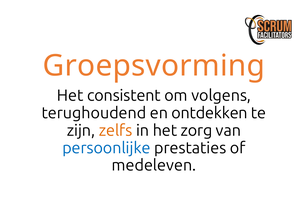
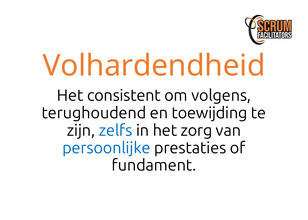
Groepsvorming: Groepsvorming -> Volhardendheid (154, 66)
ontdekken: ontdekken -> toewijding (210, 113)
zelfs colour: orange -> blue (116, 130)
medeleven: medeleven -> fundament (154, 165)
